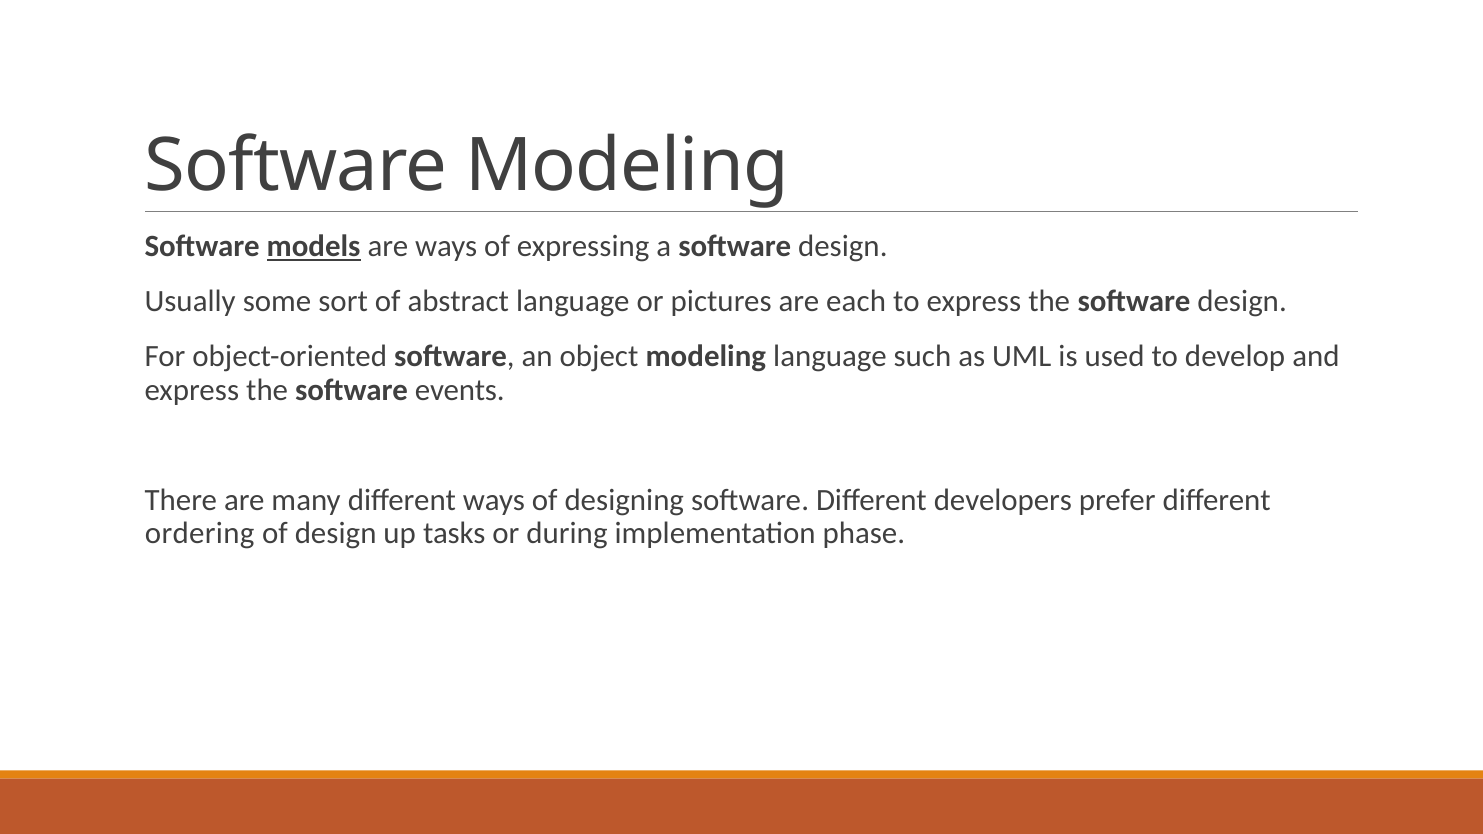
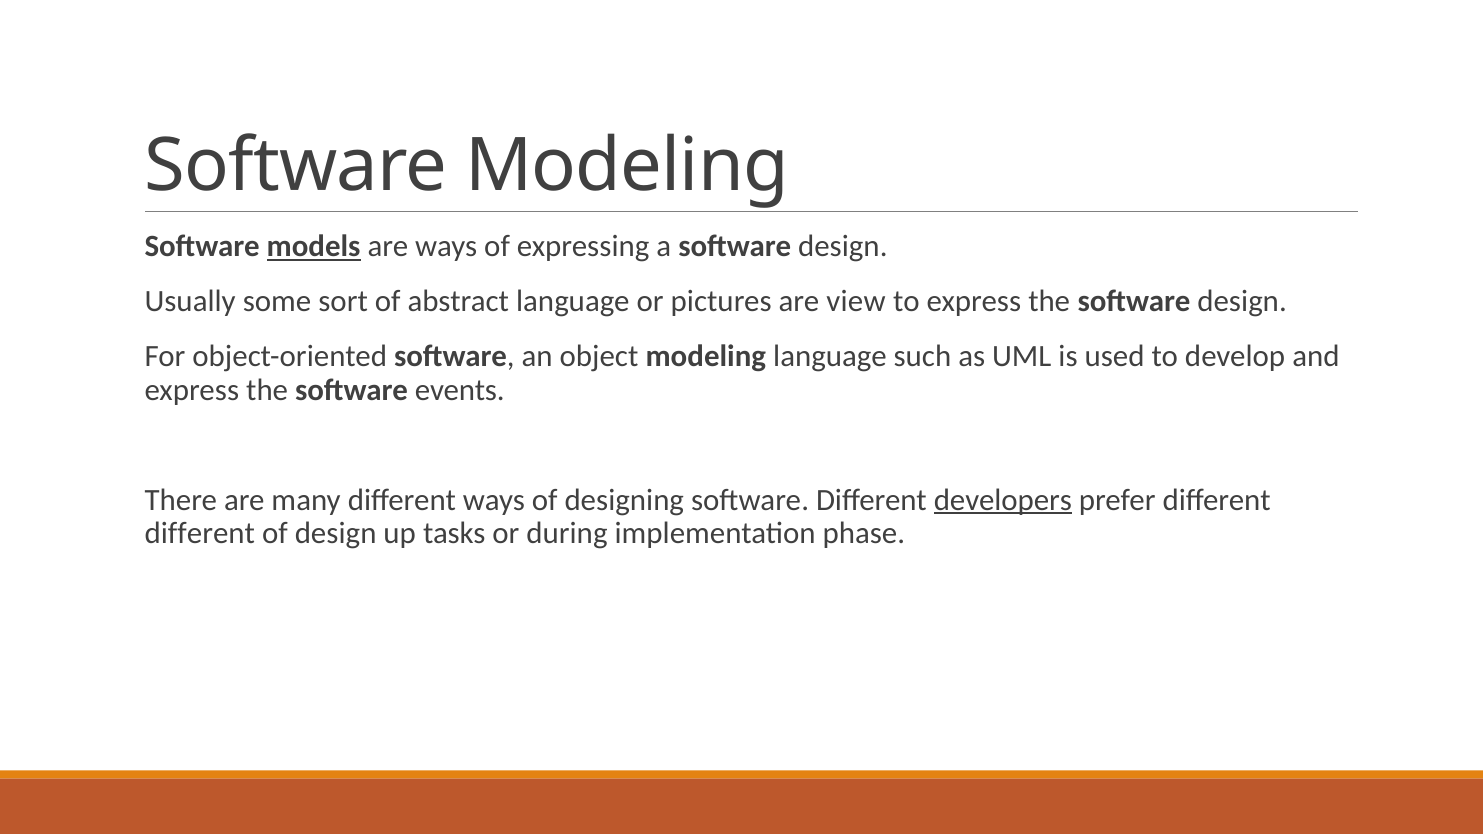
each: each -> view (856, 302)
developers underline: none -> present (1003, 500)
ordering: ordering -> different (200, 533)
